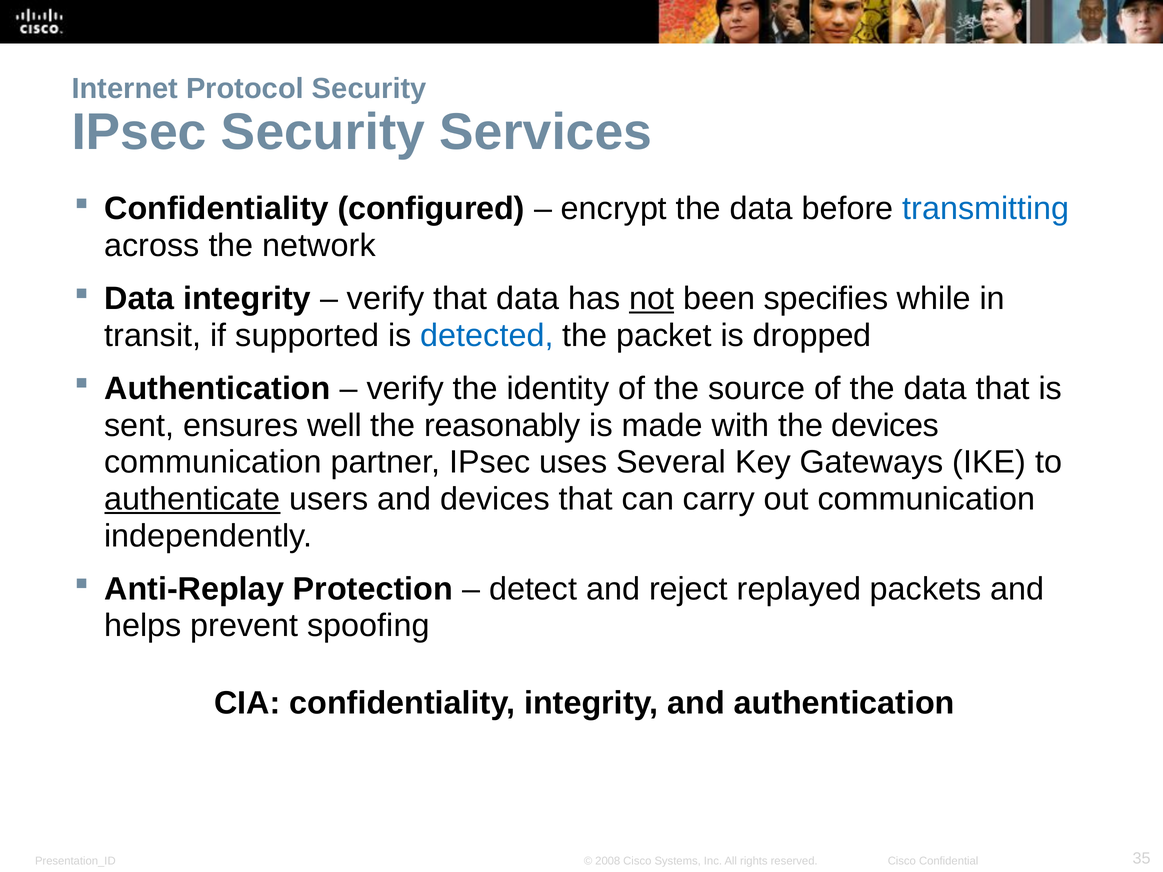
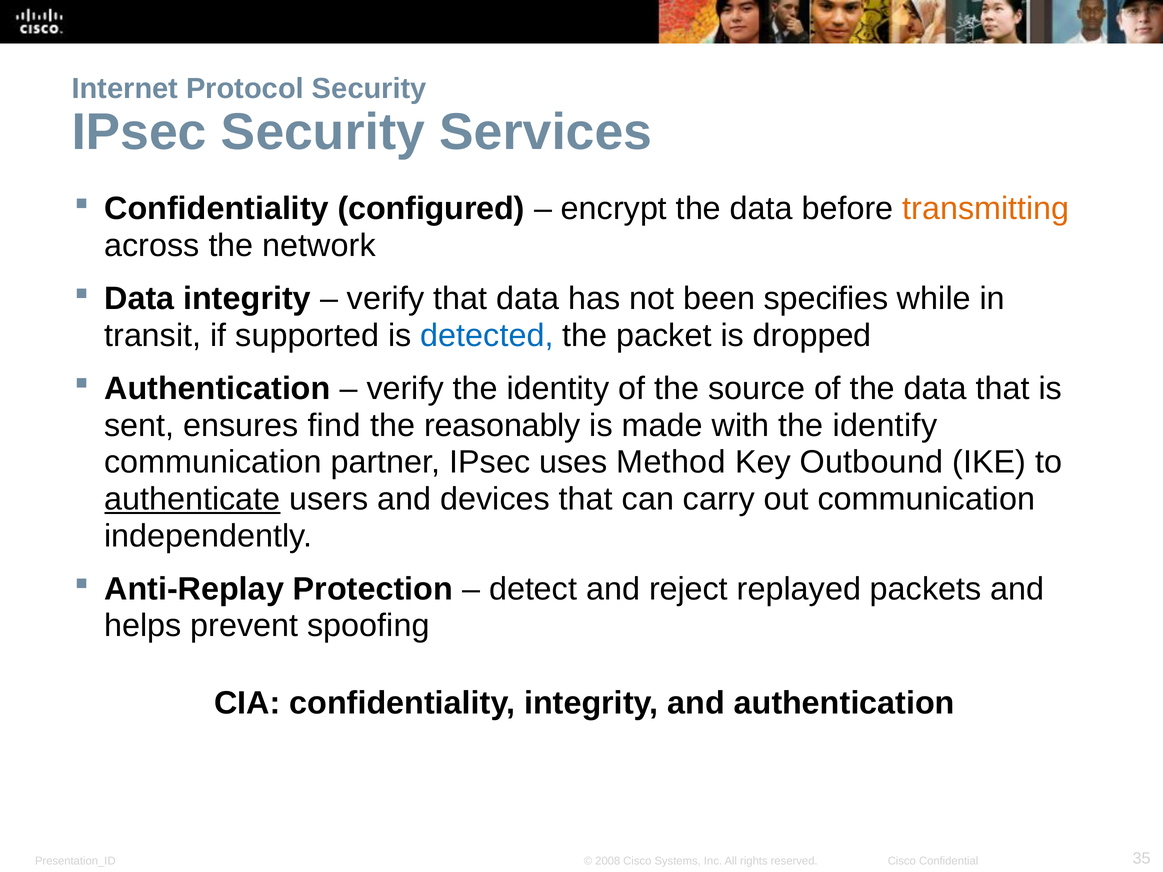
transmitting colour: blue -> orange (986, 209)
not underline: present -> none (652, 299)
well: well -> find (334, 426)
the devices: devices -> identify (885, 426)
Several: Several -> Method (671, 462)
Gateways: Gateways -> Outbound (872, 462)
